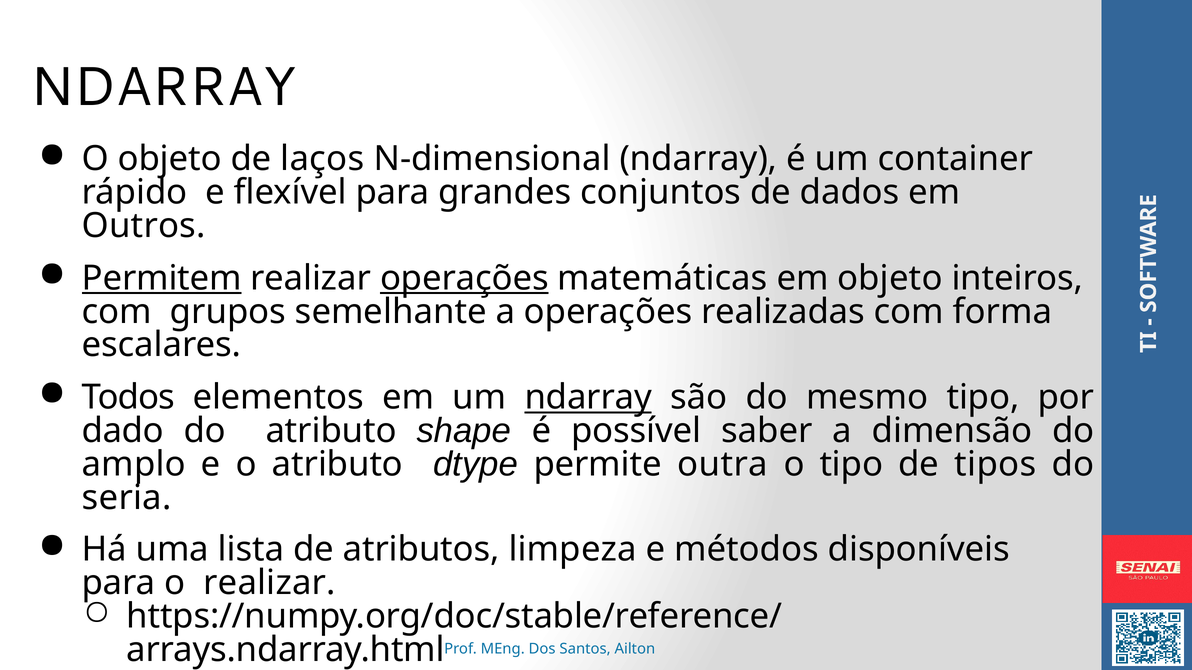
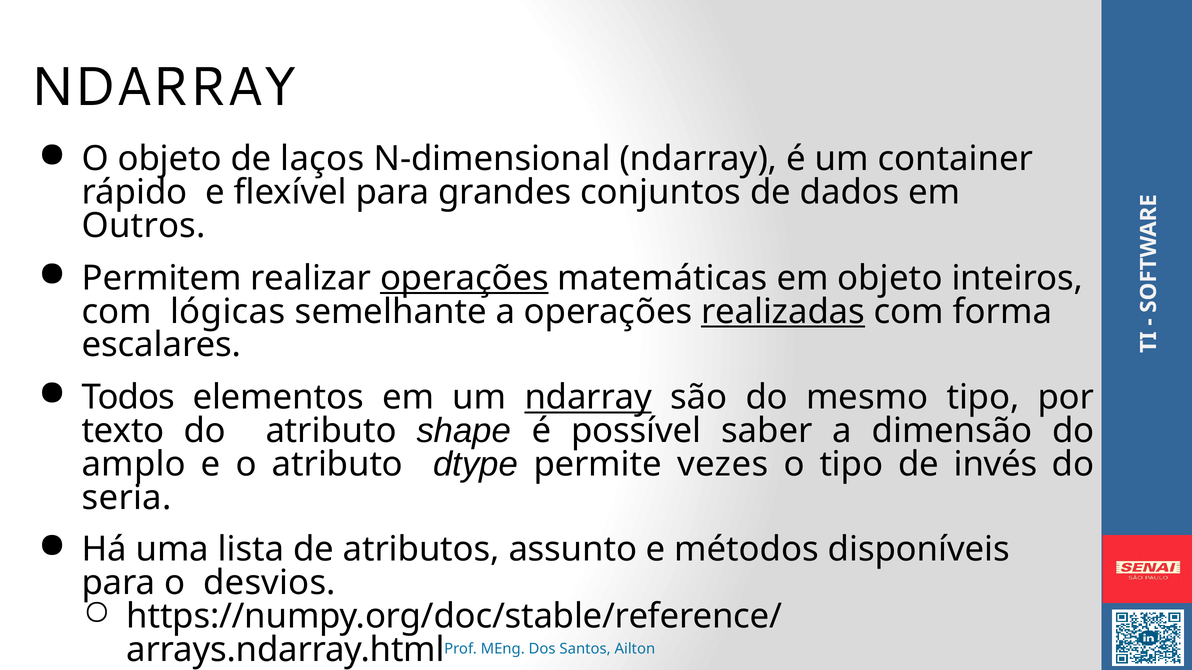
Permitem underline: present -> none (162, 278)
grupos: grupos -> lógicas (228, 312)
realizadas underline: none -> present (783, 312)
dado: dado -> texto (123, 431)
outra: outra -> vezes (723, 465)
tipos: tipos -> invés (996, 465)
limpeza: limpeza -> assunto (573, 550)
o realizar: realizar -> desvios (269, 583)
